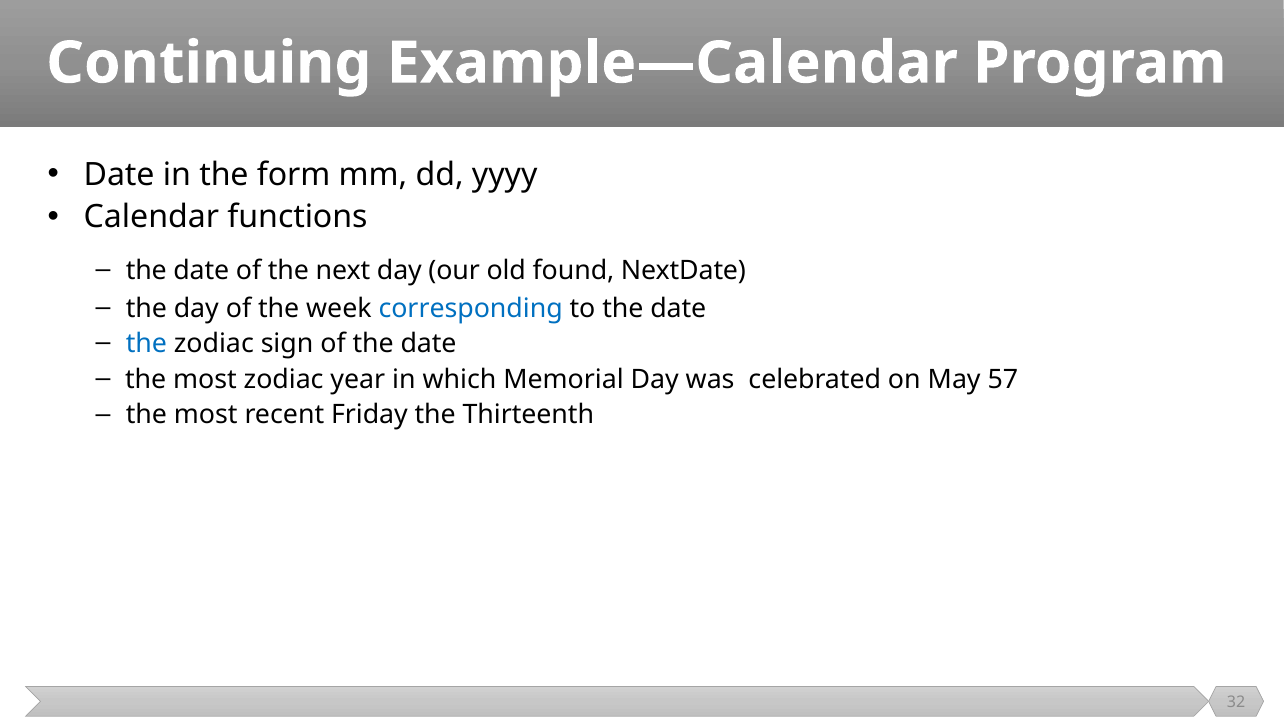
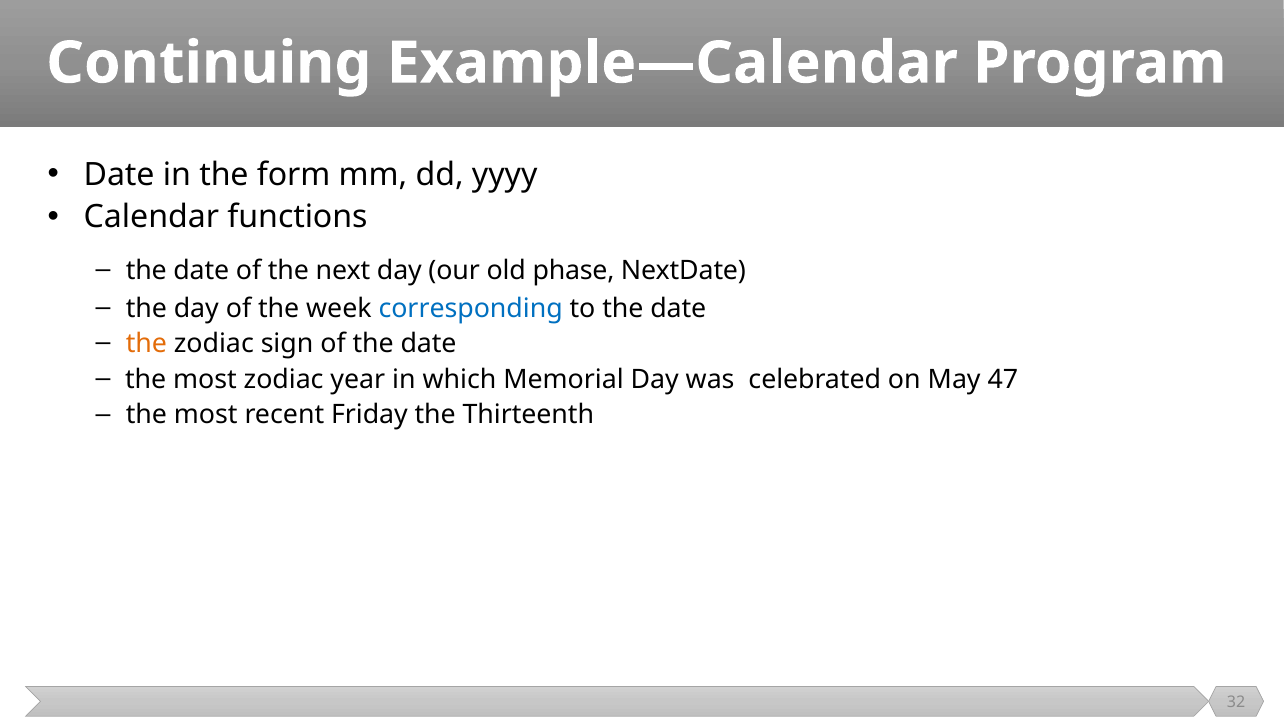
found: found -> phase (574, 271)
the colour: blue -> orange (146, 343)
57: 57 -> 47 (1003, 380)
